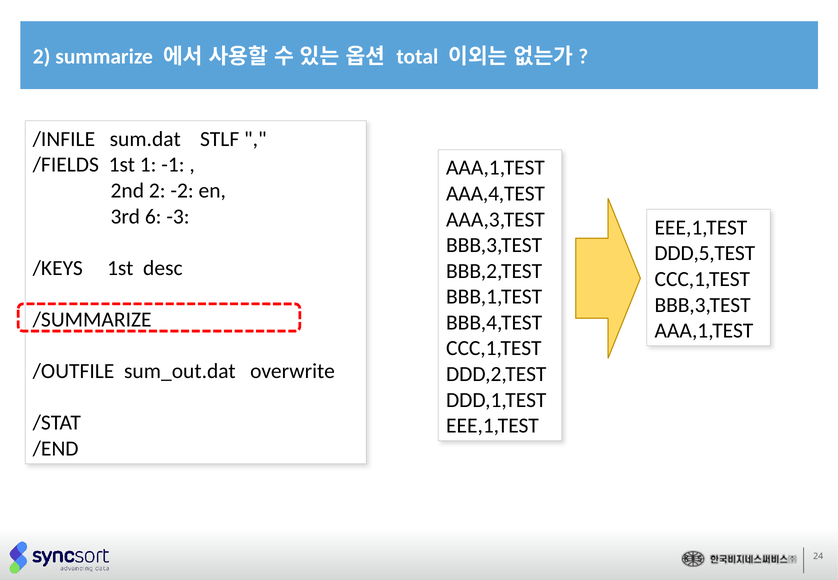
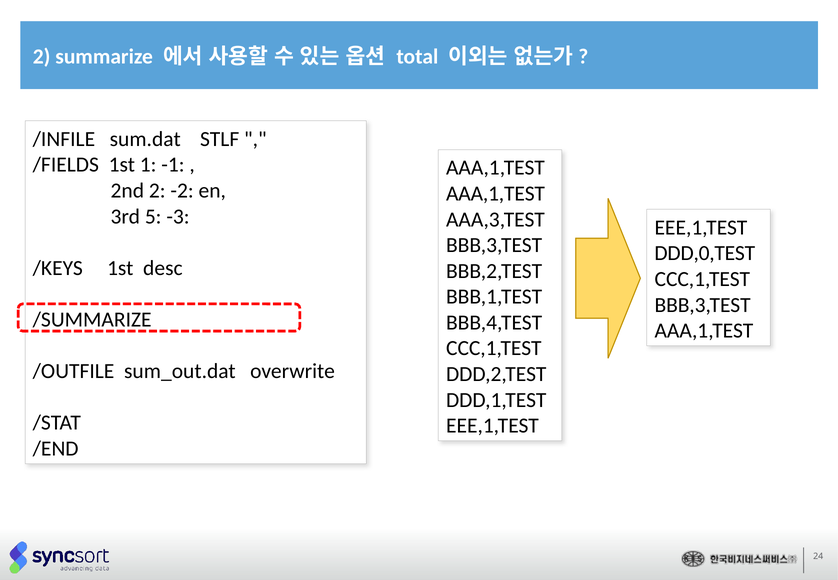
AAA,4,TEST: AAA,4,TEST -> AAA,1,TEST (496, 194)
6: 6 -> 5 (153, 217)
DDD,5,TEST: DDD,5,TEST -> DDD,0,TEST (705, 253)
